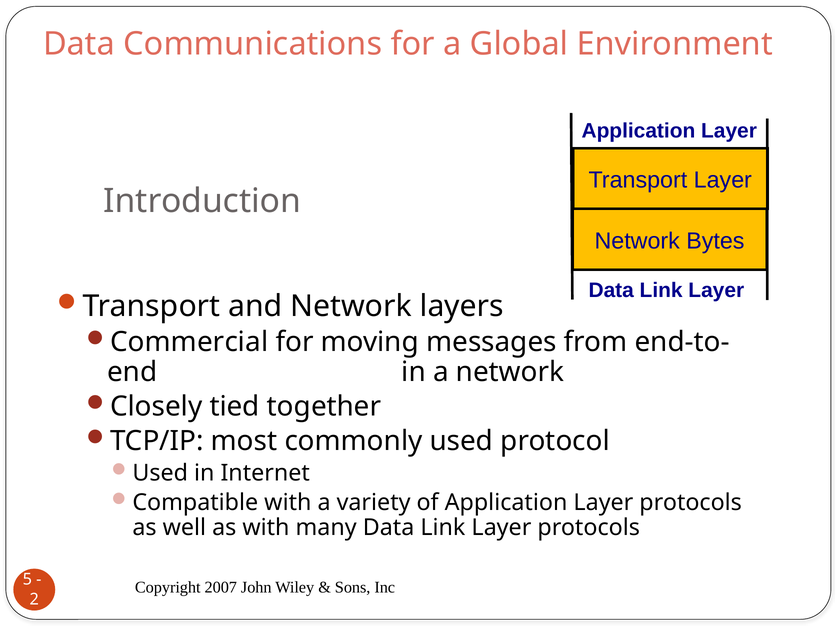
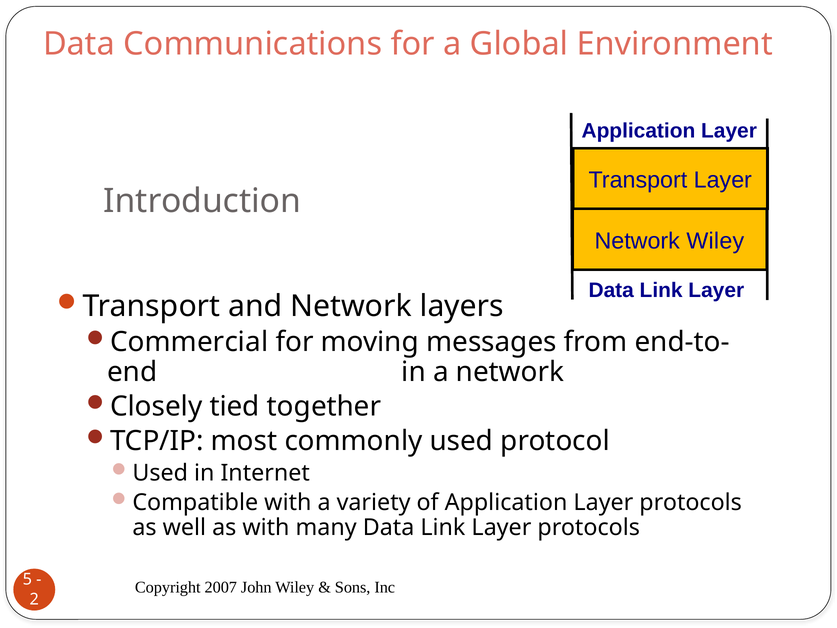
Network Bytes: Bytes -> Wiley (715, 241)
